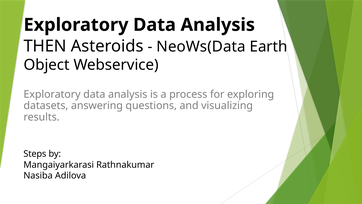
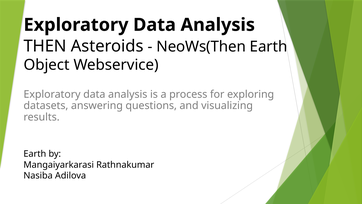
NeoWs(Data: NeoWs(Data -> NeoWs(Then (201, 46)
Steps: Steps -> Earth (35, 154)
